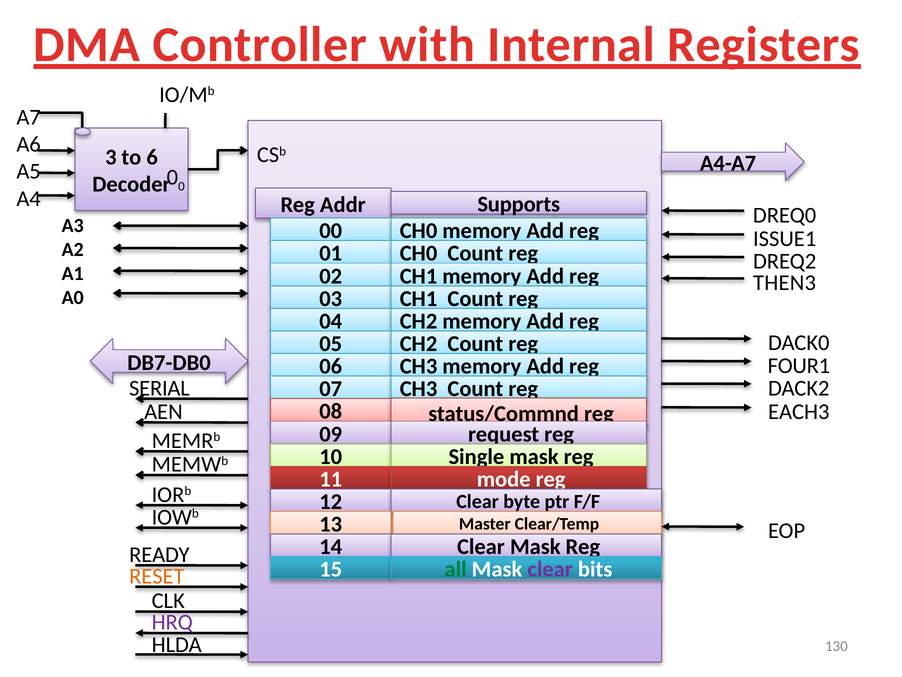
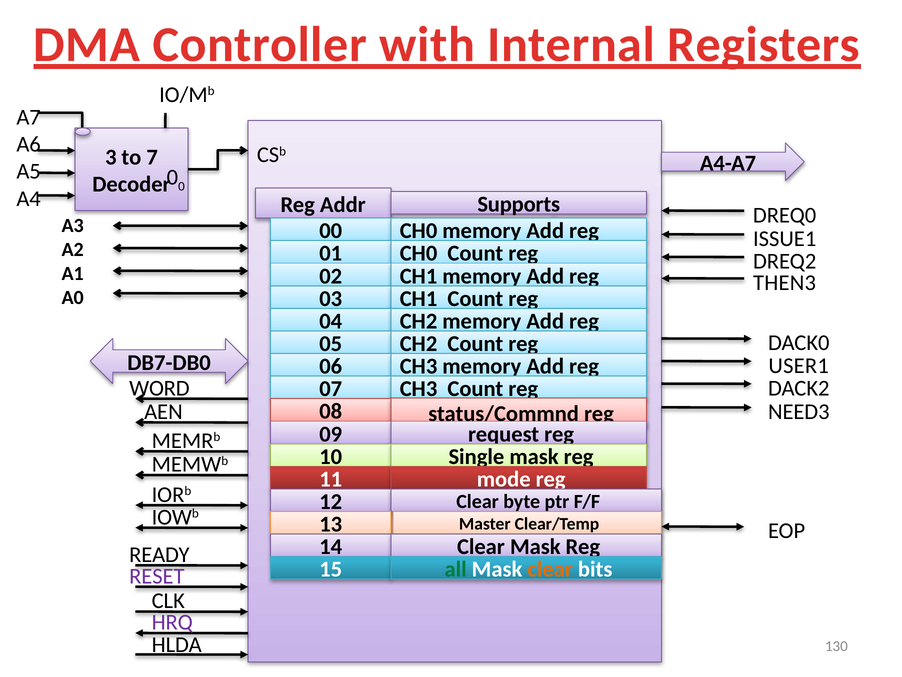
6: 6 -> 7 (152, 157)
FOUR1: FOUR1 -> USER1 (799, 365)
SERIAL: SERIAL -> WORD (159, 388)
EACH3: EACH3 -> NEED3 (799, 412)
clear colour: purple -> orange (550, 569)
RESET colour: orange -> purple (157, 576)
